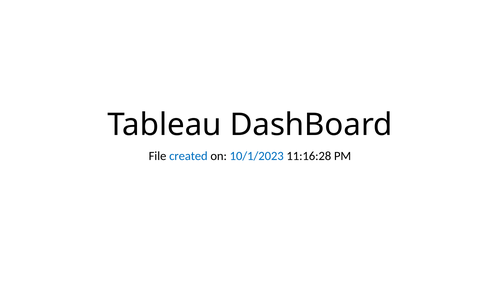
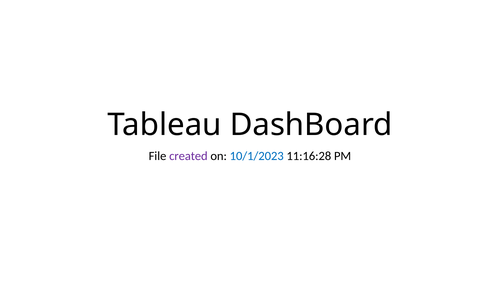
created colour: blue -> purple (188, 156)
